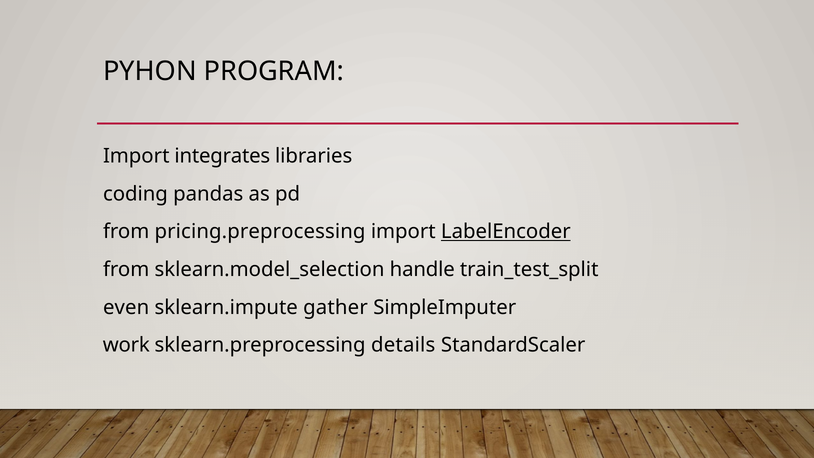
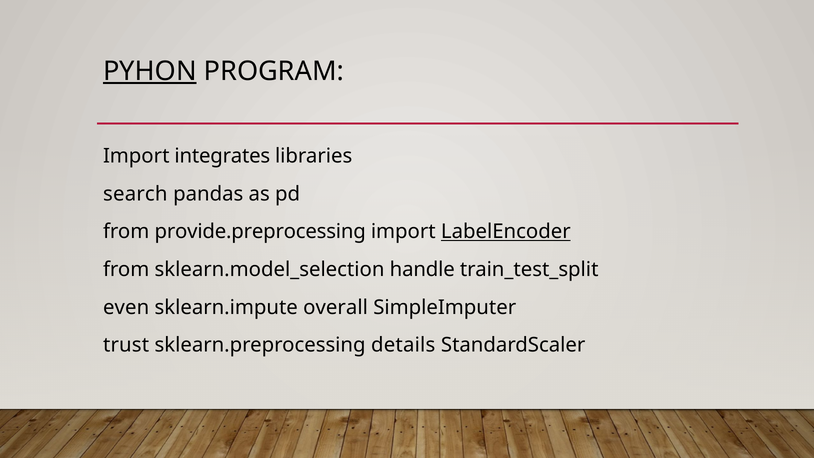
PYHON underline: none -> present (150, 71)
coding: coding -> search (135, 194)
pricing.preprocessing: pricing.preprocessing -> provide.preprocessing (260, 232)
gather: gather -> overall (336, 307)
work: work -> trust (126, 345)
